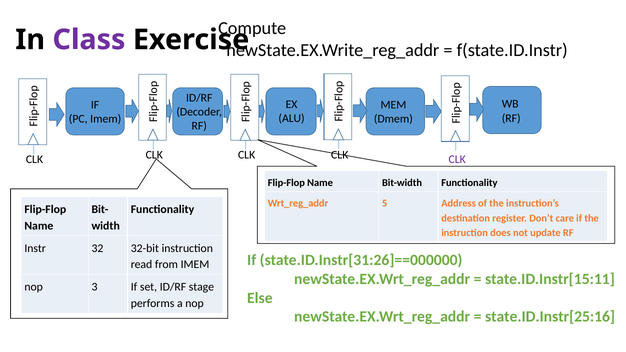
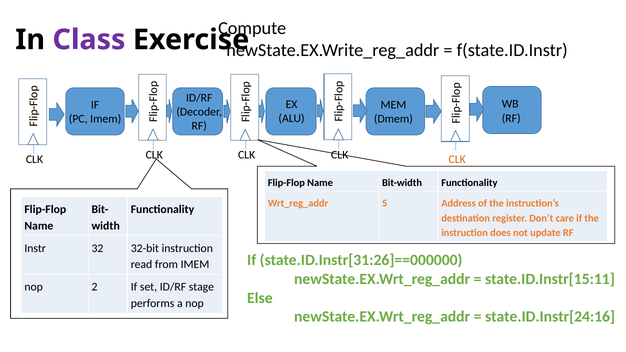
CLK colour: purple -> orange (457, 160)
3: 3 -> 2 (95, 287)
state.ID.Instr[25:16: state.ID.Instr[25:16 -> state.ID.Instr[24:16 (550, 317)
